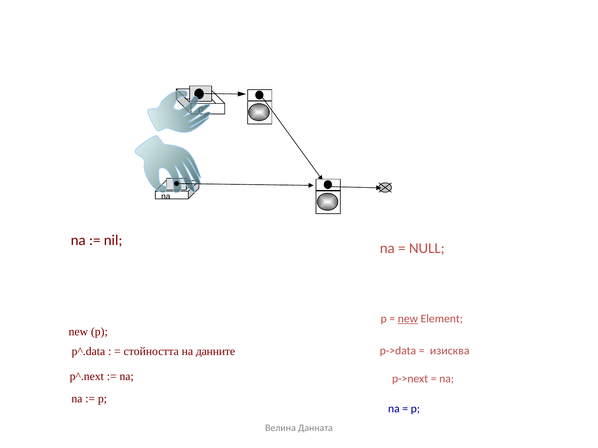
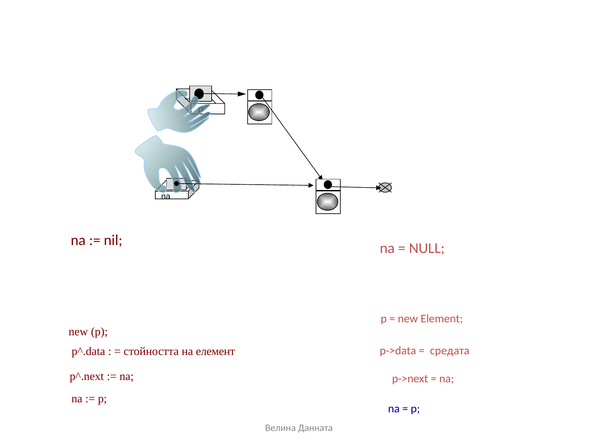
new underline: present -> none (408, 319)
изисква: изисква -> средата (450, 351)
данните: данните -> елемент (215, 352)
